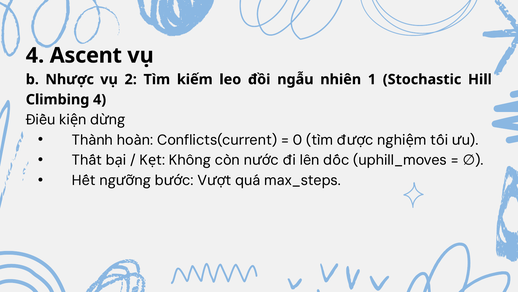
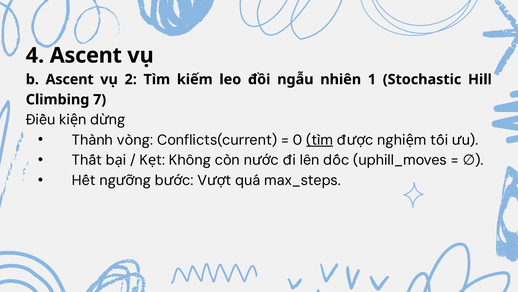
b Nhược: Nhược -> Ascent (70, 79)
Climbing 4: 4 -> 7 (100, 99)
hoàn: hoàn -> vòng (135, 140)
tìm underline: none -> present (320, 140)
